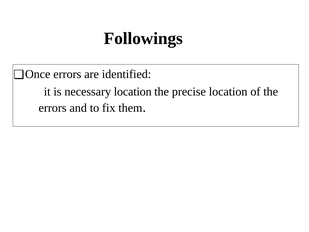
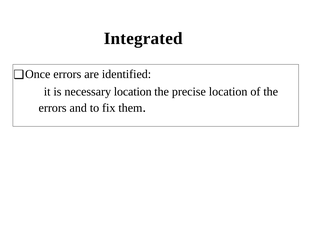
Followings: Followings -> Integrated (143, 38)
